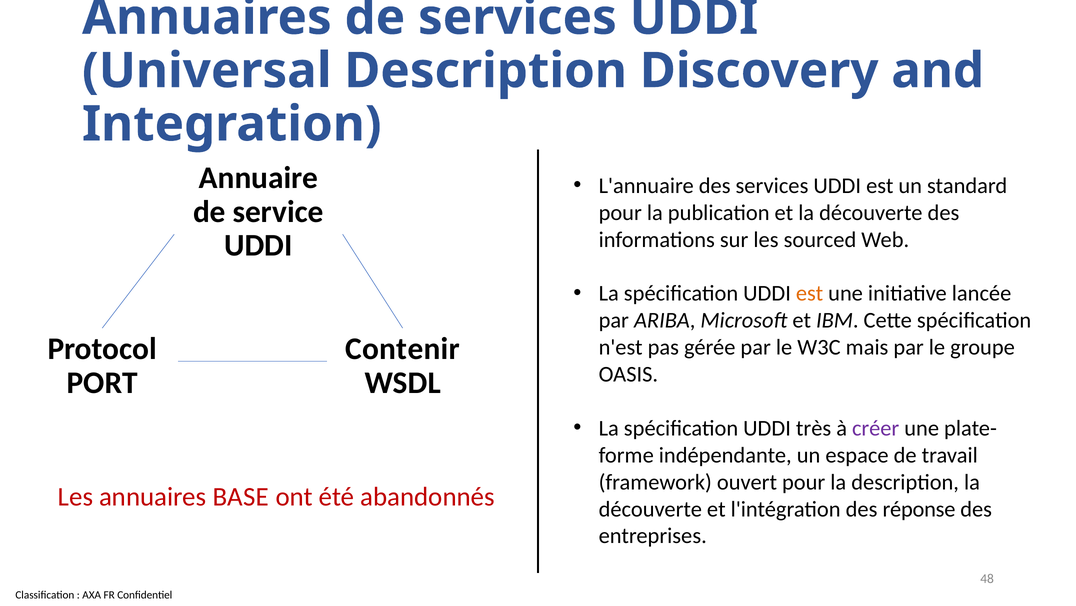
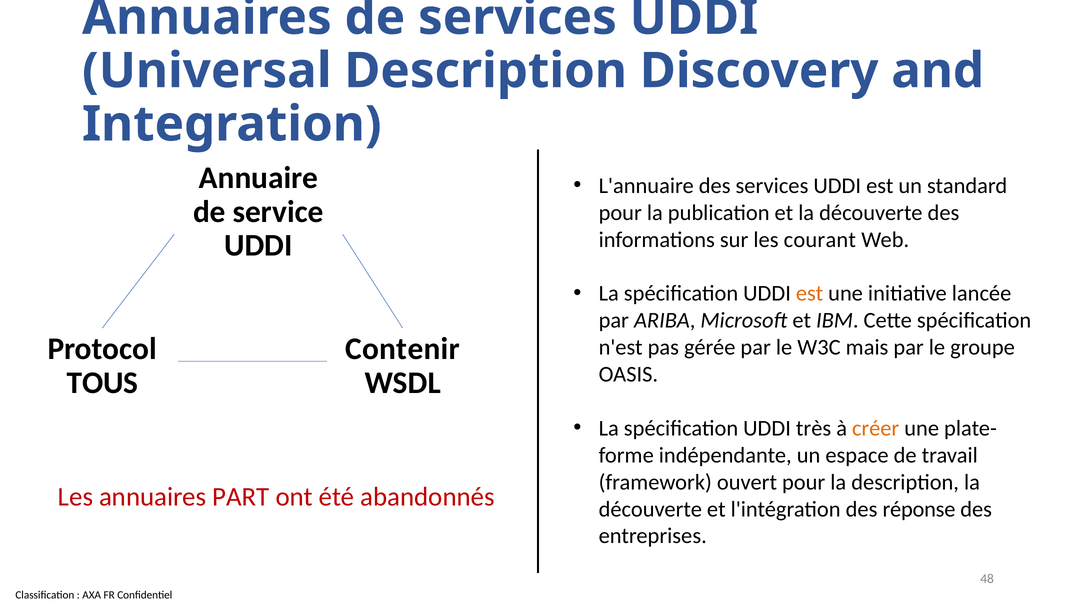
sourced: sourced -> courant (820, 239)
PORT: PORT -> TOUS (102, 382)
créer colour: purple -> orange (876, 428)
BASE: BASE -> PART (241, 496)
